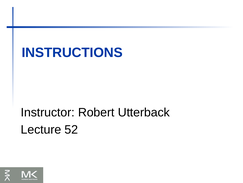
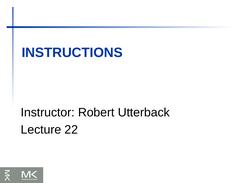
52: 52 -> 22 (71, 129)
